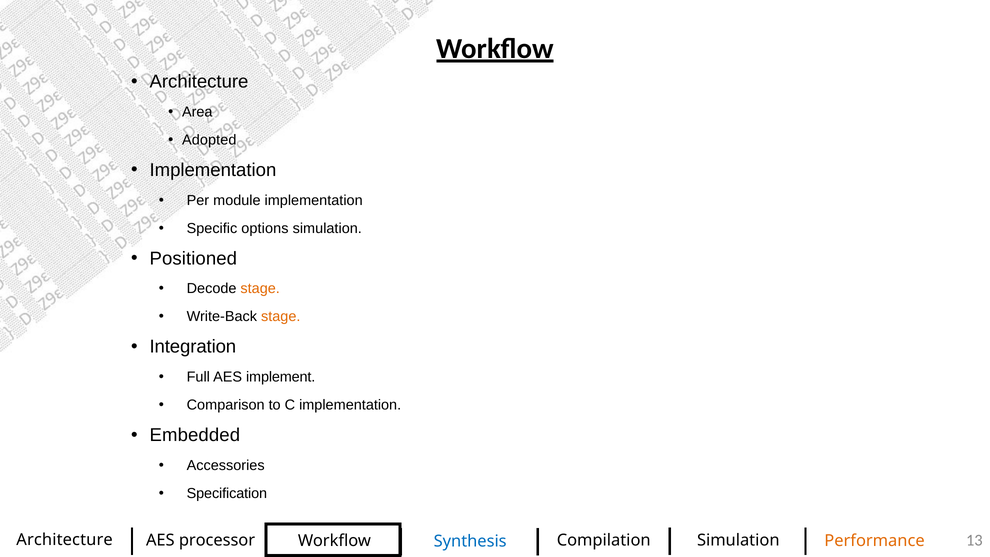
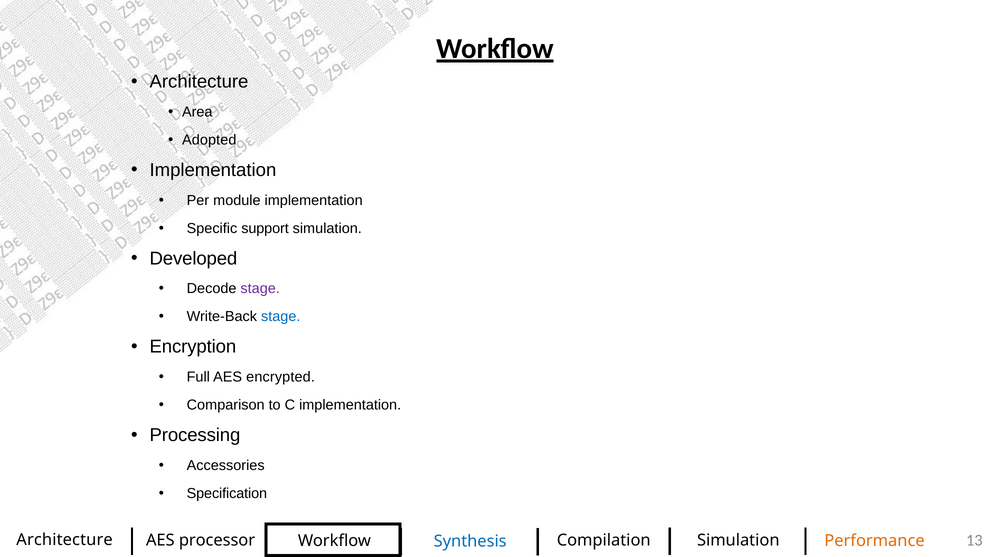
options: options -> support (265, 228)
Positioned: Positioned -> Developed (193, 258)
stage colour: orange -> purple (260, 289)
stage colour: orange -> blue (281, 317)
Integration: Integration -> Encryption (193, 347)
implement: implement -> encrypted (281, 377)
Embedded: Embedded -> Processing (195, 435)
